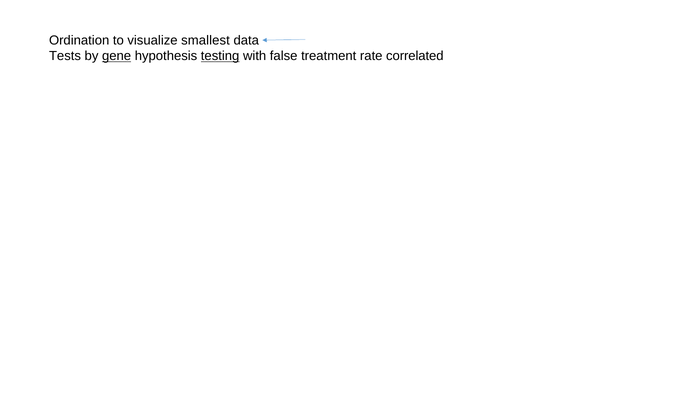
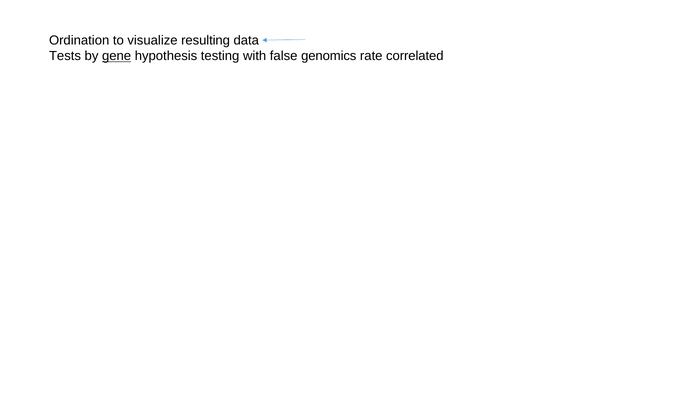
smallest: smallest -> resulting (206, 40)
testing underline: present -> none (220, 56)
treatment: treatment -> genomics (329, 56)
